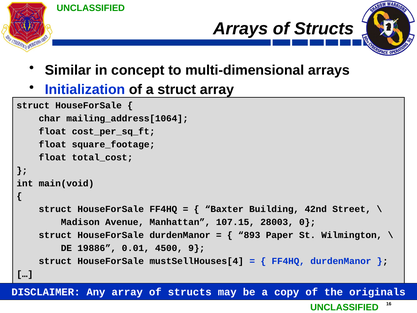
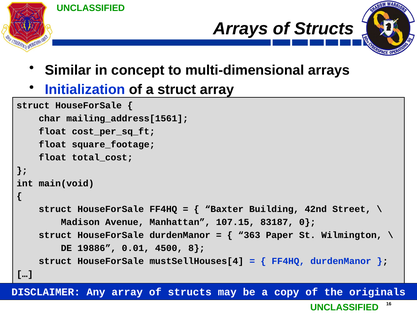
mailing_address[1064: mailing_address[1064 -> mailing_address[1561 (127, 118)
28003: 28003 -> 83187 (277, 222)
893: 893 -> 363 (249, 235)
9: 9 -> 8 (197, 248)
